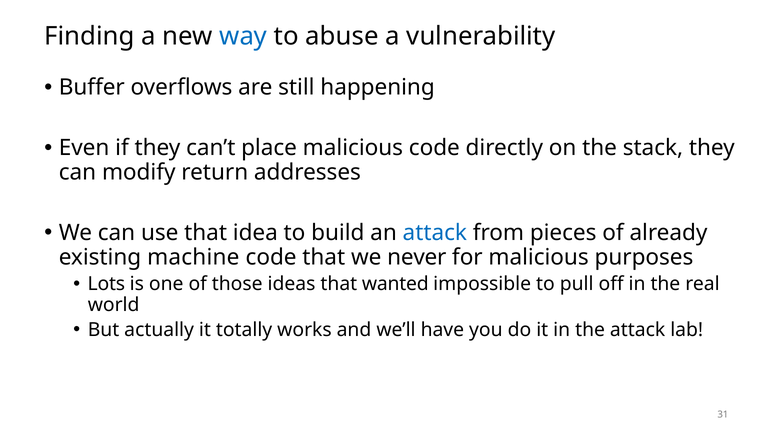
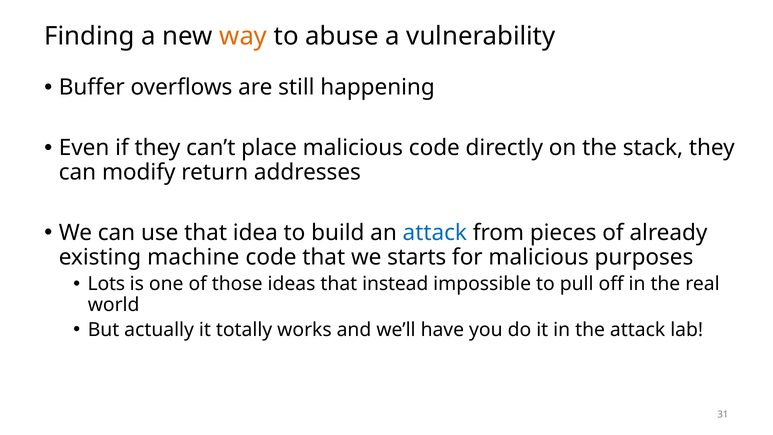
way colour: blue -> orange (243, 36)
never: never -> starts (417, 257)
wanted: wanted -> instead (395, 284)
